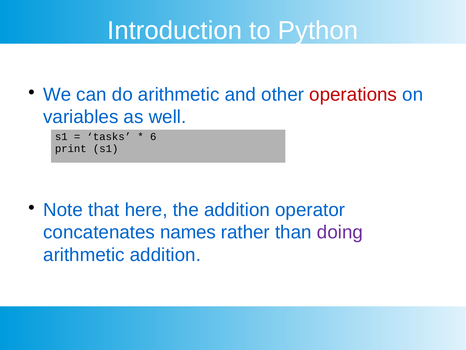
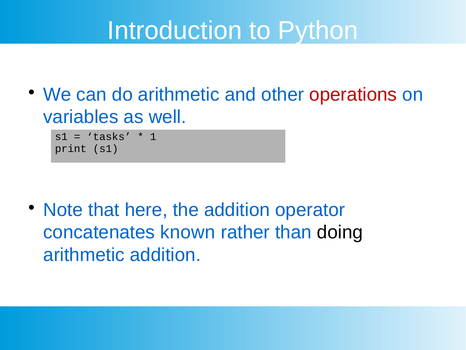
6: 6 -> 1 (153, 137)
names: names -> known (188, 232)
doing colour: purple -> black (340, 232)
